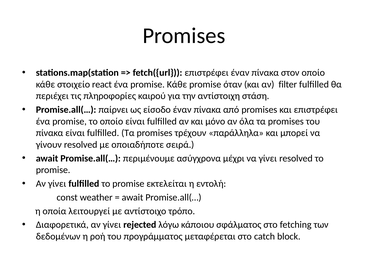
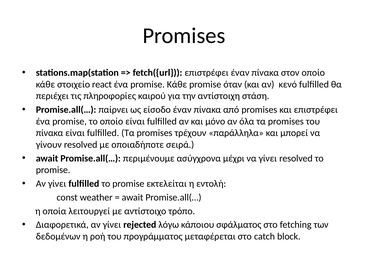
filter: filter -> κενό (288, 84)
